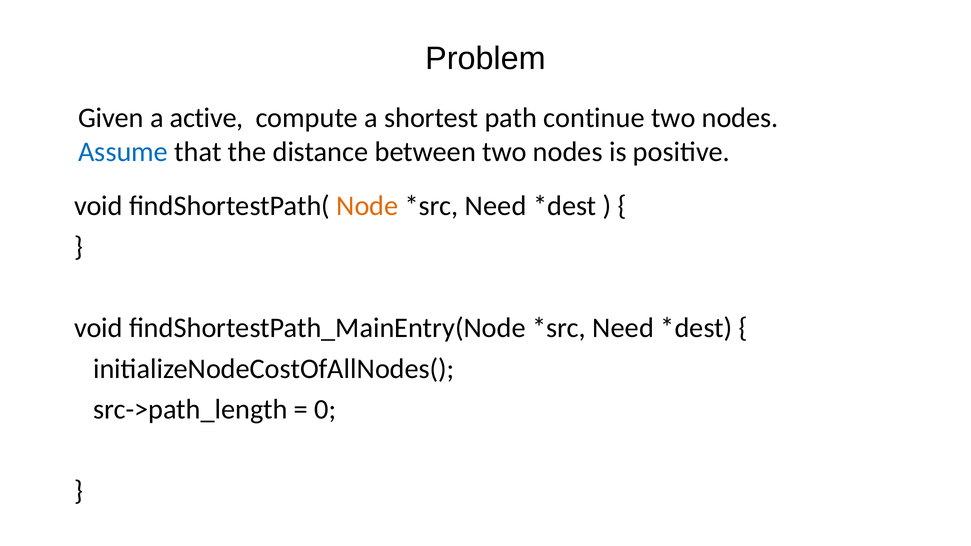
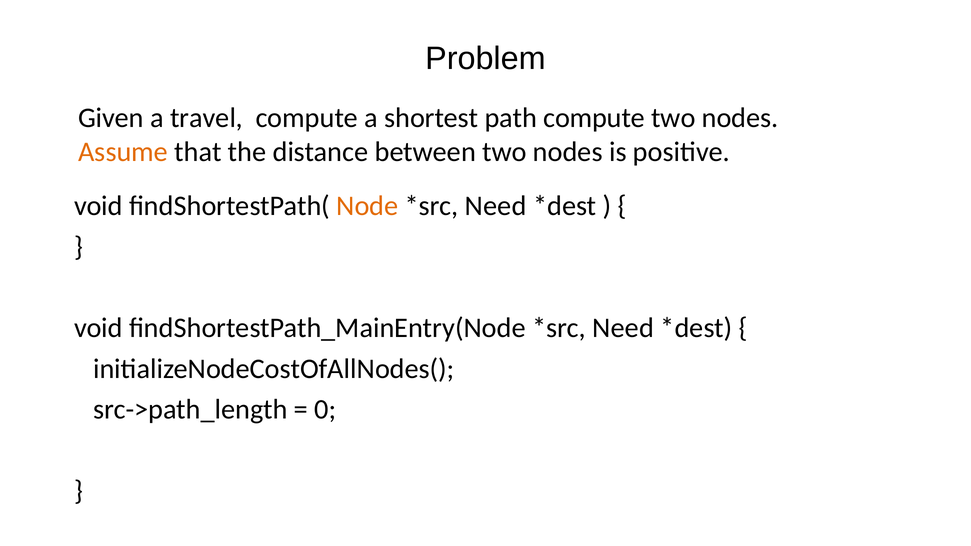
active: active -> travel (207, 118)
path continue: continue -> compute (594, 118)
Assume colour: blue -> orange (123, 152)
